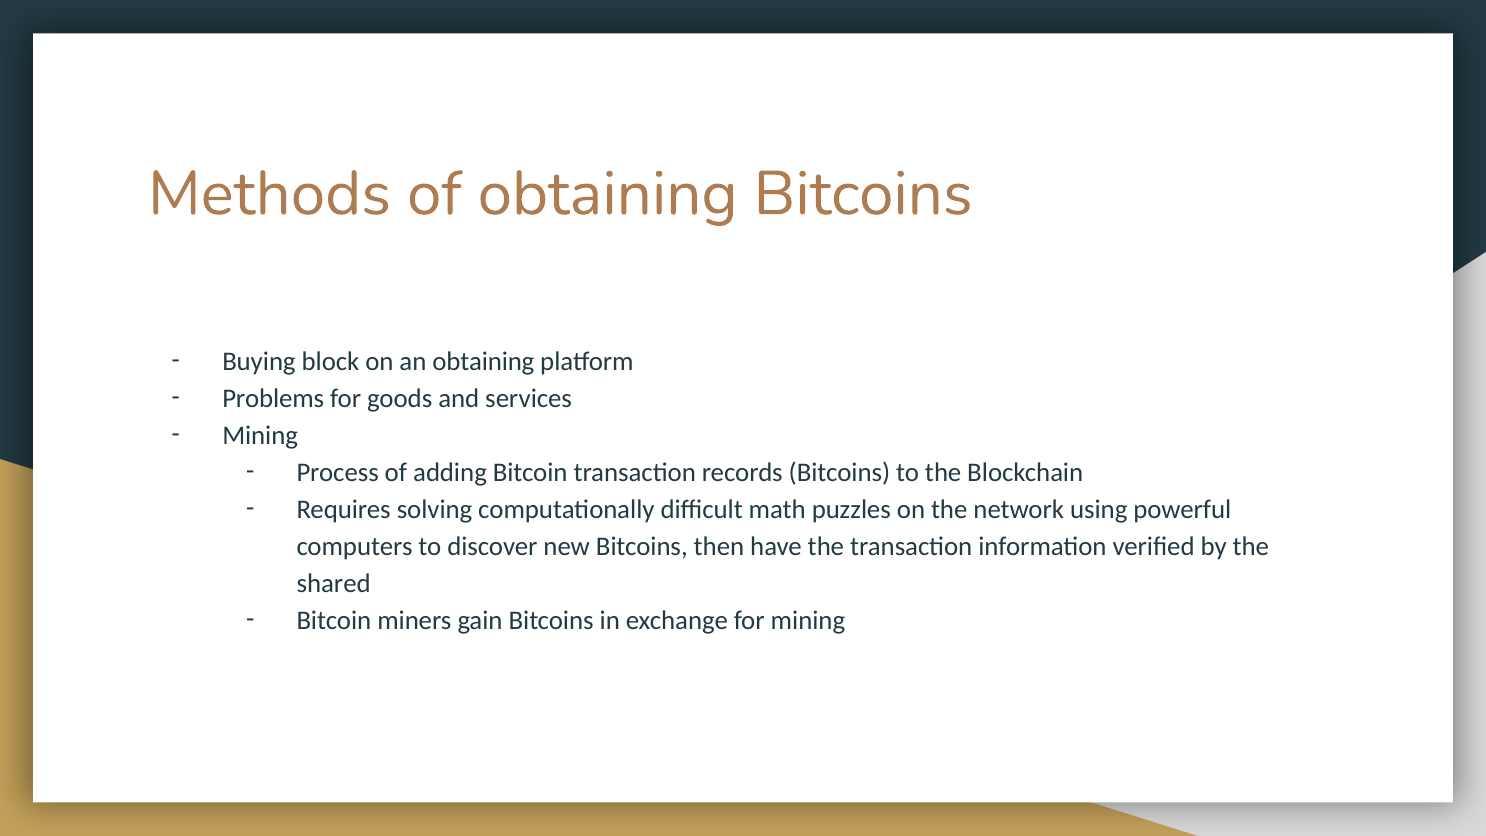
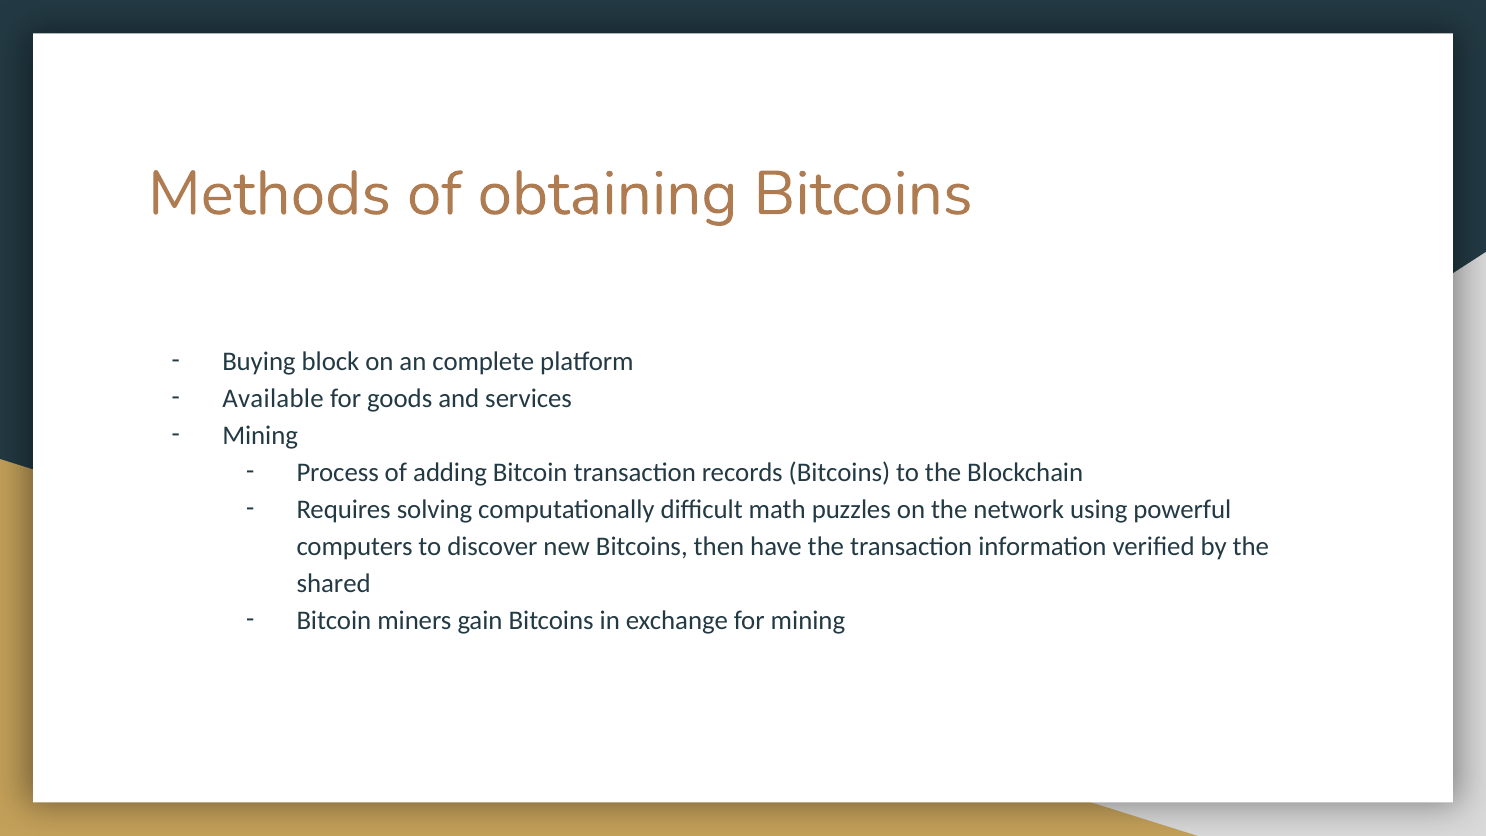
an obtaining: obtaining -> complete (483, 361)
Problems: Problems -> Available (273, 398)
